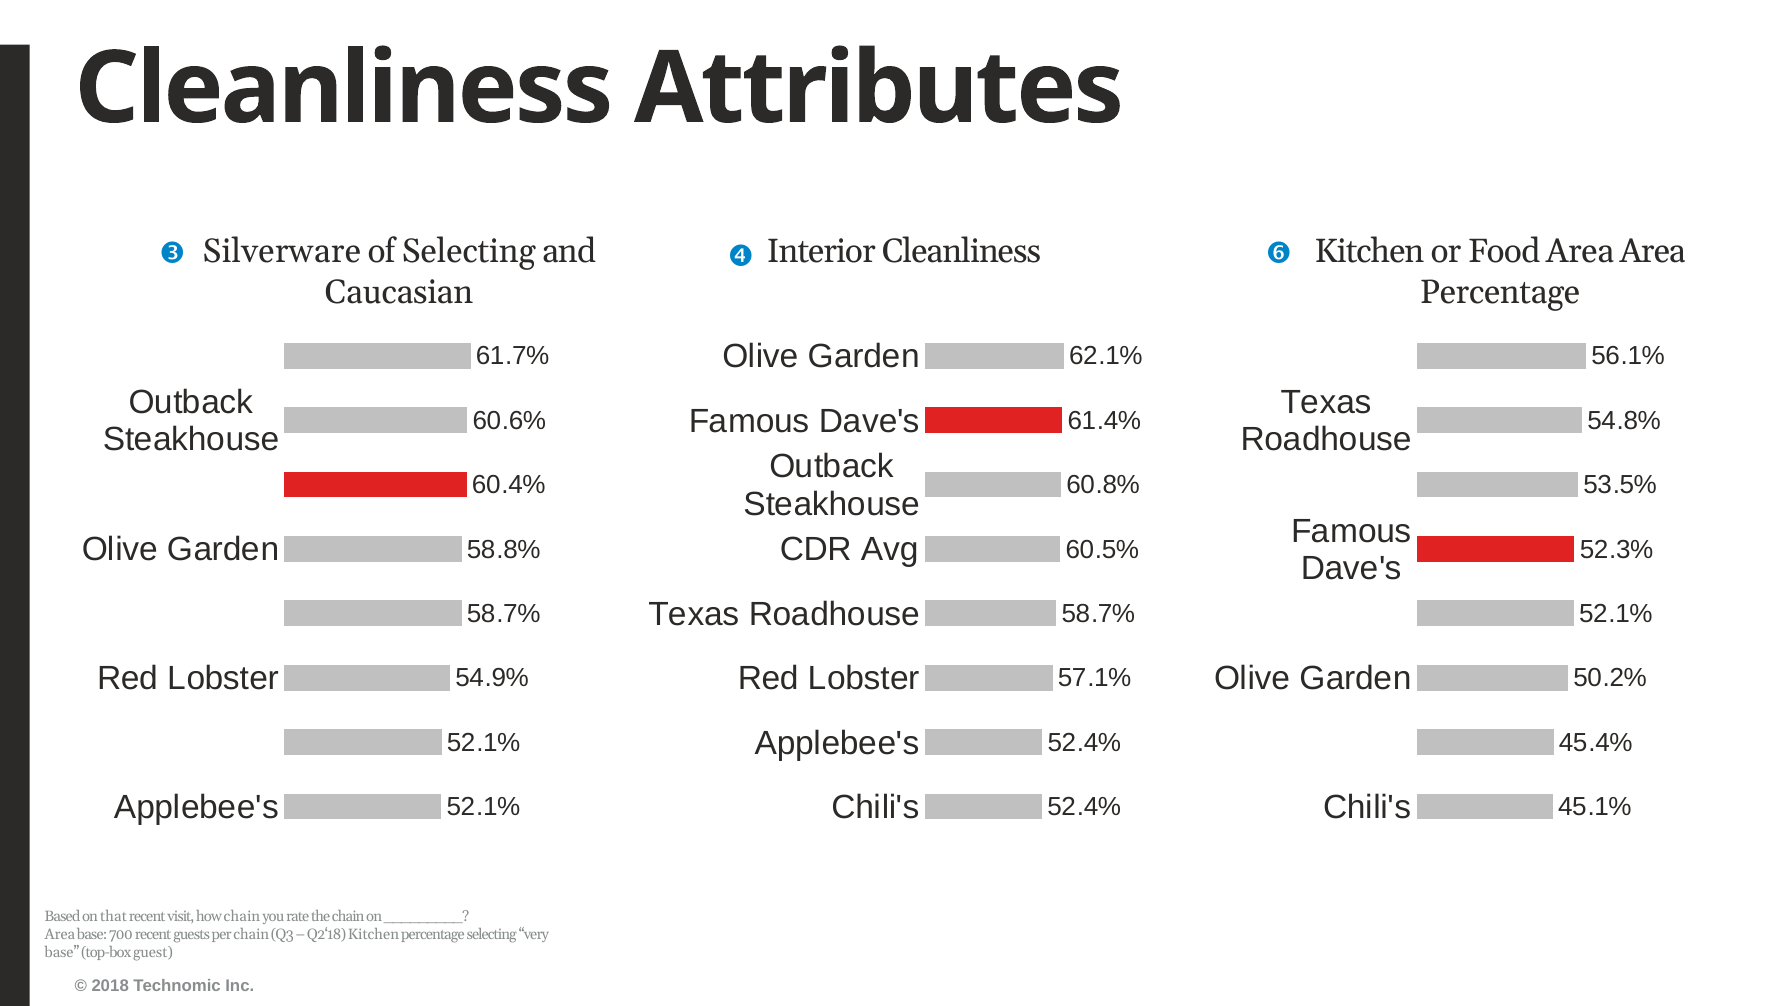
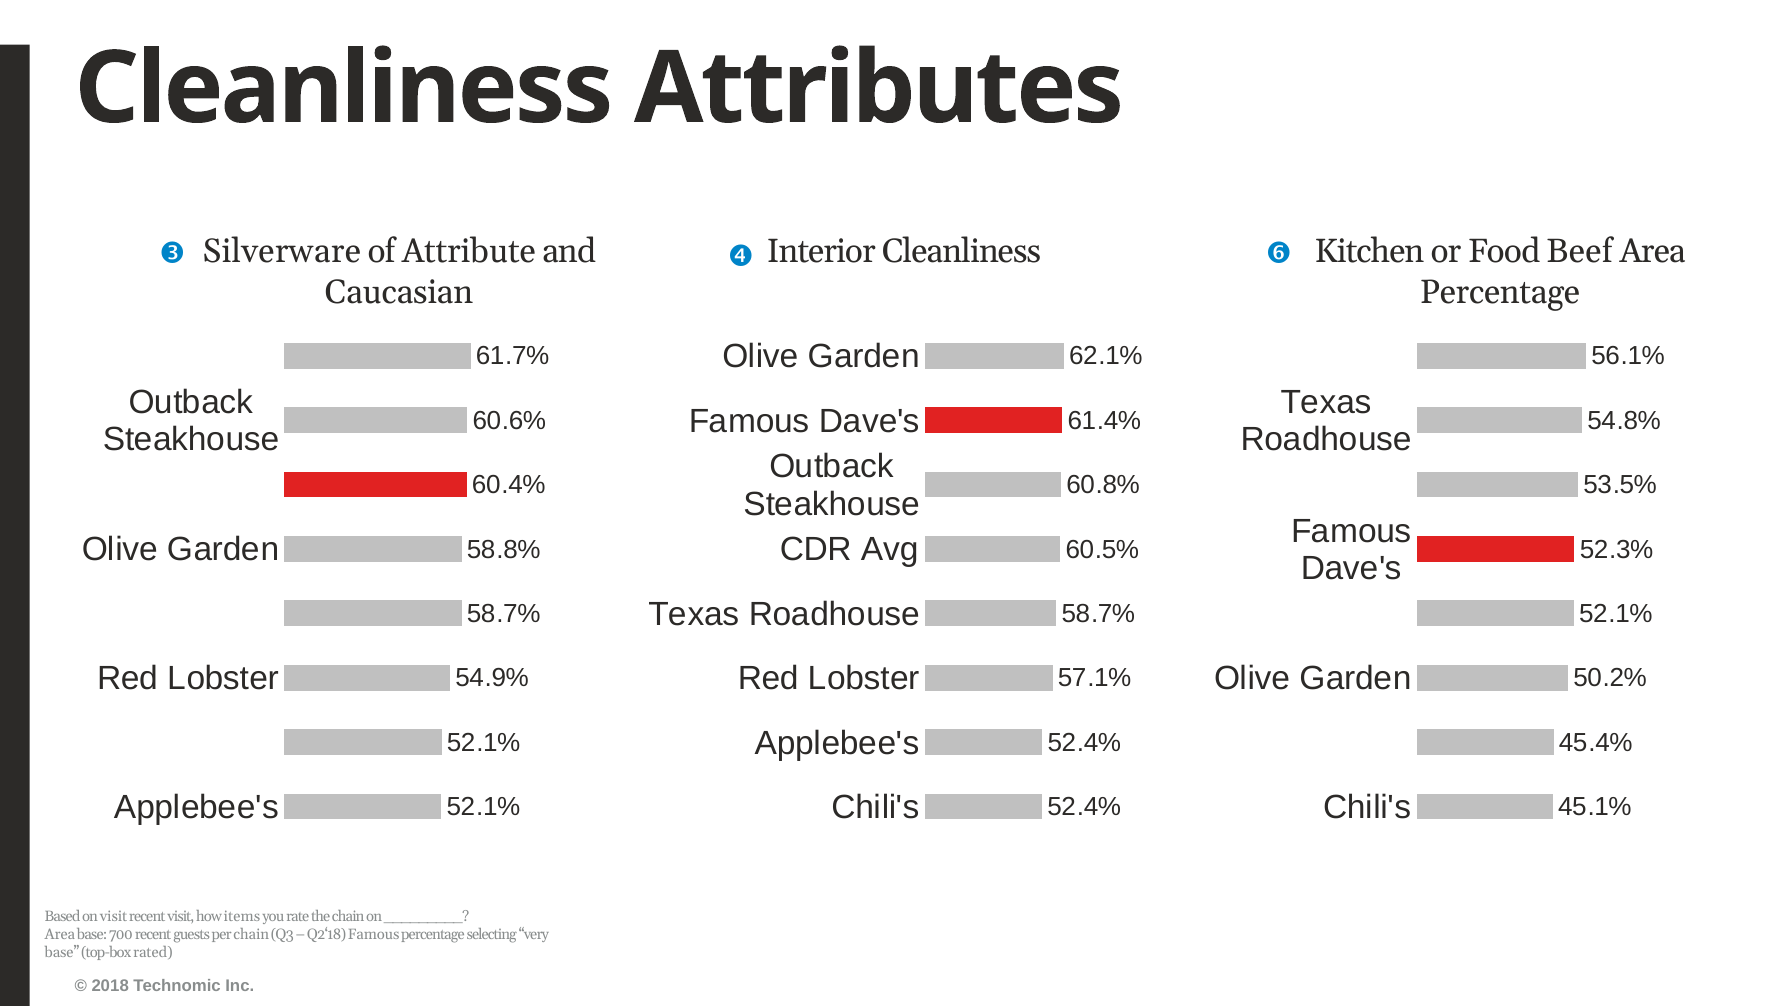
of Selecting: Selecting -> Attribute (469, 252)
Food Area: Area -> Beef (1580, 252)
on that: that -> visit (114, 917)
how chain: chain -> items (242, 917)
Q2‘18 Kitchen: Kitchen -> Famous (374, 935)
guest: guest -> rated (153, 953)
